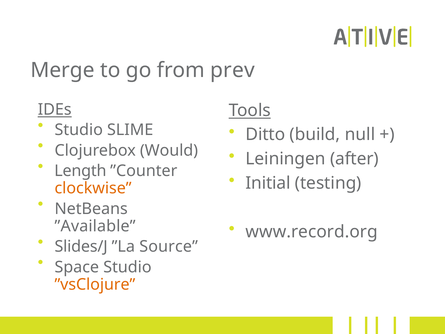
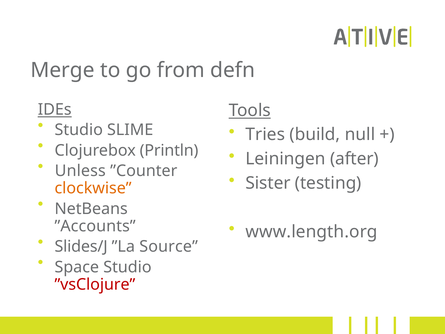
prev: prev -> defn (233, 70)
Ditto: Ditto -> Tries (265, 134)
Would: Would -> Println (169, 150)
Length: Length -> Unless (80, 171)
Initial: Initial -> Sister (268, 183)
”Available: ”Available -> ”Accounts (95, 226)
www.record.org: www.record.org -> www.length.org (312, 231)
”vsClojure colour: orange -> red (95, 284)
